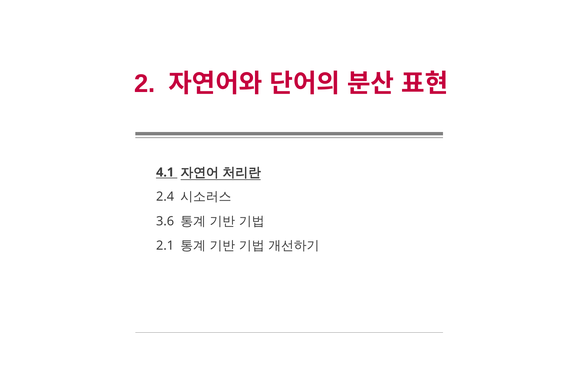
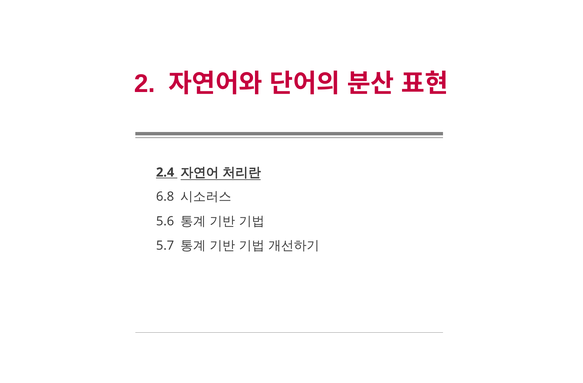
4.1: 4.1 -> 2.4 (165, 172)
2.4: 2.4 -> 6.8 (165, 197)
3.6: 3.6 -> 5.6 (165, 221)
2.1: 2.1 -> 5.7 (165, 246)
